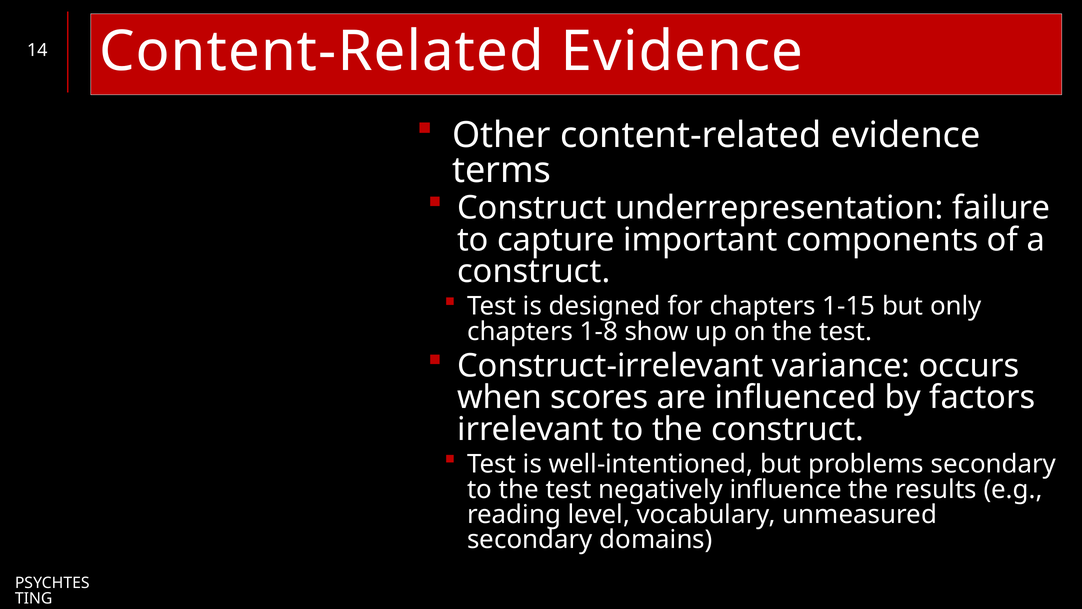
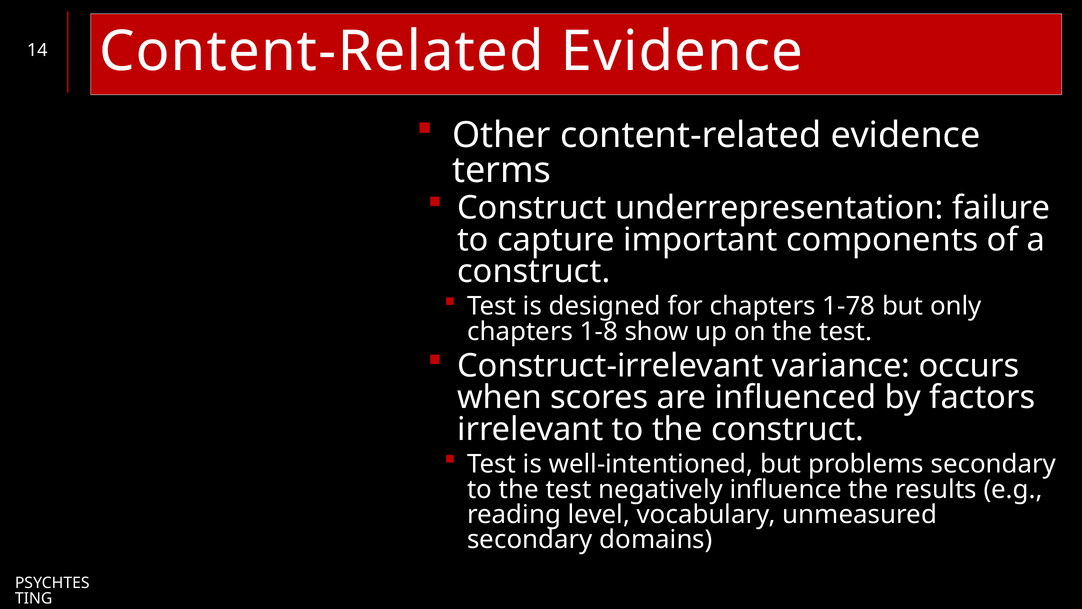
1-15: 1-15 -> 1-78 (849, 306)
